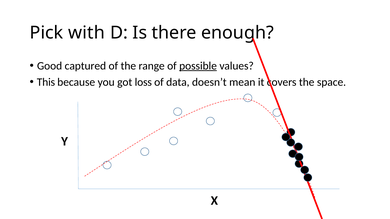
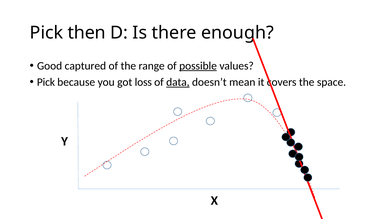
with: with -> then (87, 33)
This: This -> Pick (46, 82)
data underline: none -> present (178, 82)
